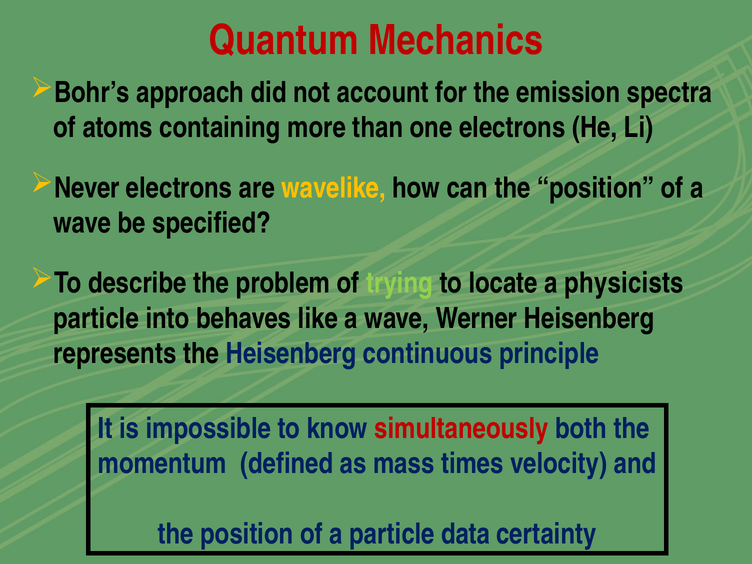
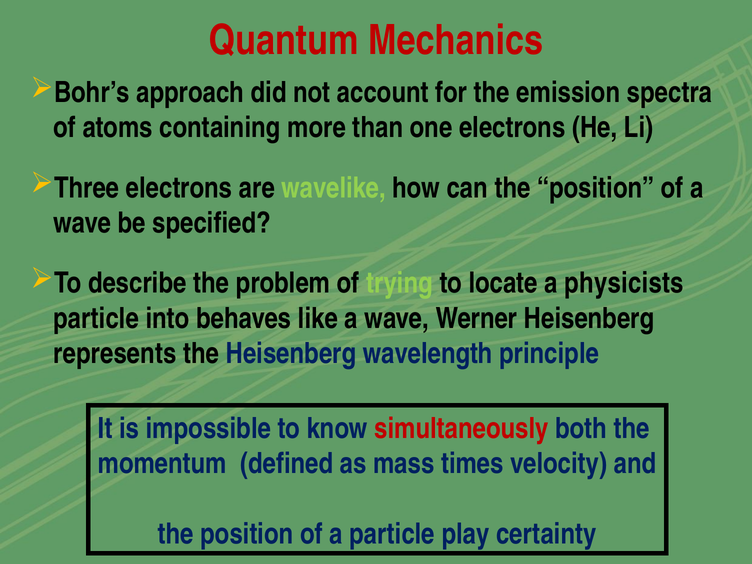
Never: Never -> Three (87, 188)
wavelike colour: yellow -> light green (334, 188)
continuous: continuous -> wavelength (428, 354)
data: data -> play (466, 534)
